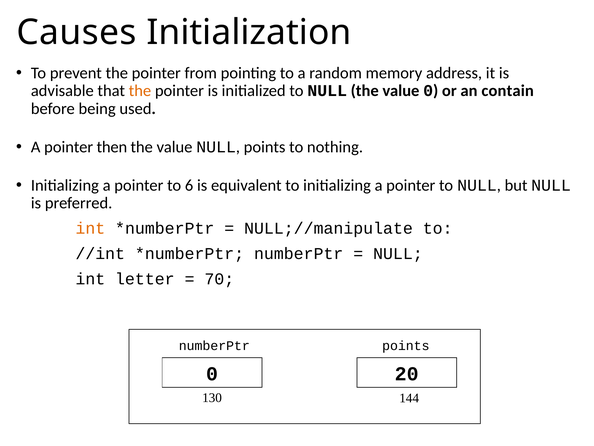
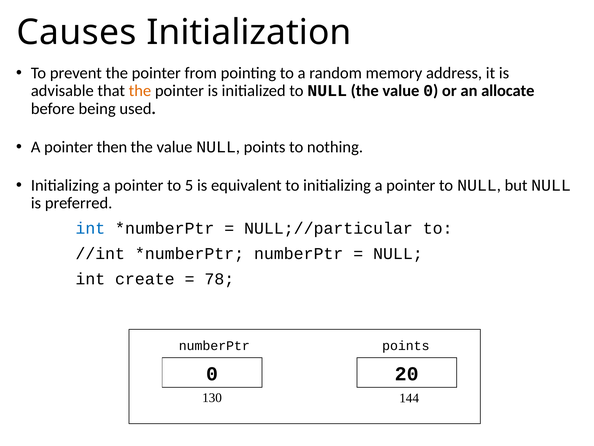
contain: contain -> allocate (508, 91)
6: 6 -> 5 (189, 185)
int colour: orange -> blue (90, 228)
NULL;//manipulate: NULL;//manipulate -> NULL;//particular (328, 228)
letter: letter -> create (145, 279)
70: 70 -> 78 (219, 279)
